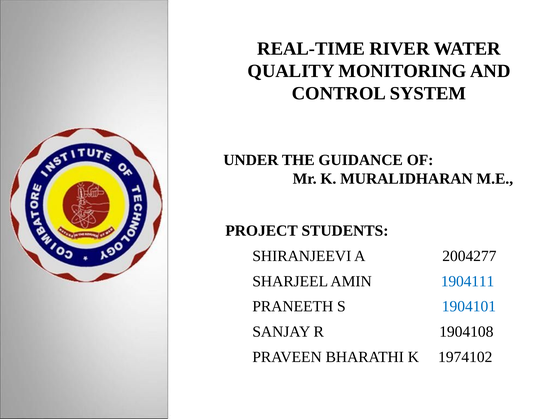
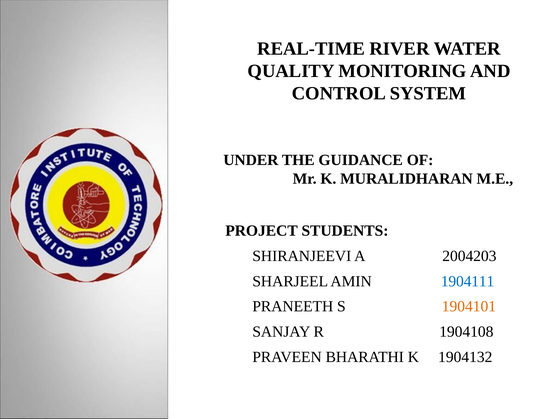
2004277: 2004277 -> 2004203 (469, 256)
1904101 colour: blue -> orange (469, 307)
1974102: 1974102 -> 1904132 (465, 357)
